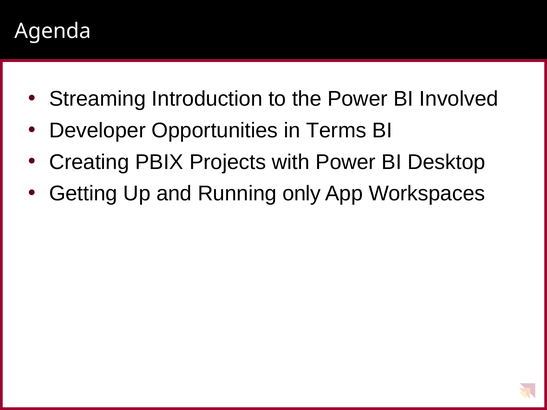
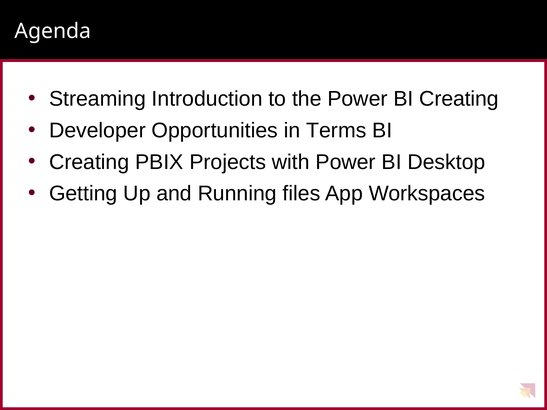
BI Involved: Involved -> Creating (459, 99)
only: only -> files (301, 194)
